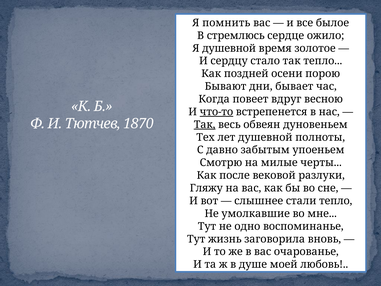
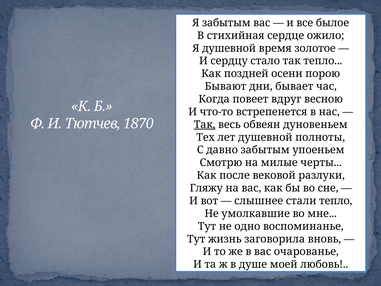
Я помнить: помнить -> забытым (226, 23)
стремлюсь: стремлюсь -> стихийная (236, 36)
что-то underline: present -> none (216, 112)
